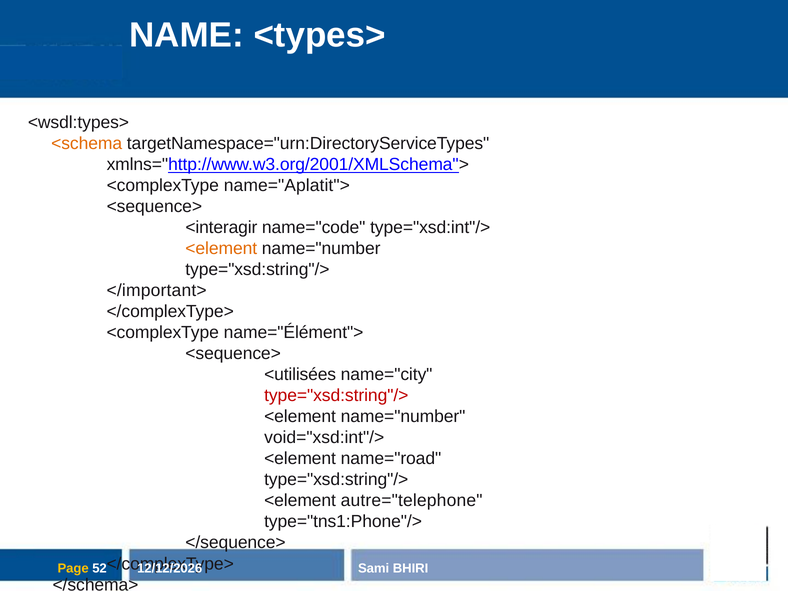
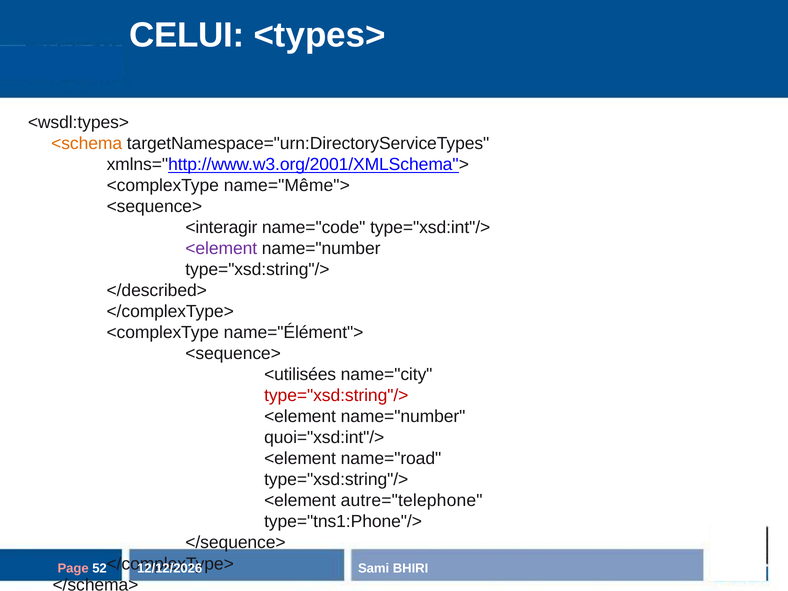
NAME: NAME -> CELUI (187, 35)
name="Aplatit">: name="Aplatit"> -> name="Même"> (287, 186)
<element colour: orange -> purple (221, 249)
</important>: </important> -> </described> (157, 291)
void="xsd:int"/>: void="xsd:int"/> -> quoi="xsd:int"/> (324, 438)
Page colour: yellow -> pink (73, 568)
